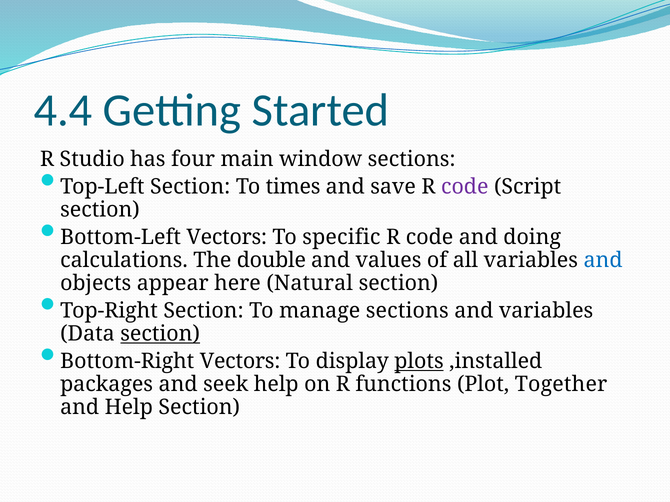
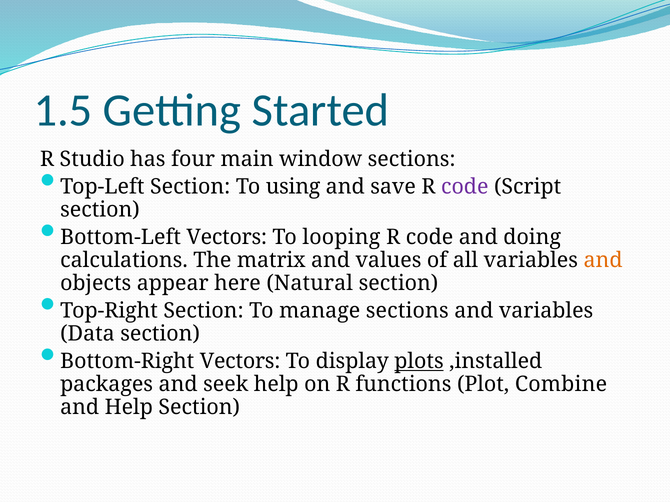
4.4: 4.4 -> 1.5 (63, 111)
times: times -> using (293, 187)
specific: specific -> looping (341, 237)
double: double -> matrix (271, 261)
and colour: blue -> orange (603, 261)
section underline: present -> none (160, 334)
Together: Together -> Combine (561, 385)
